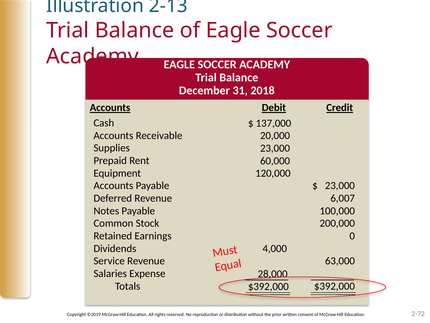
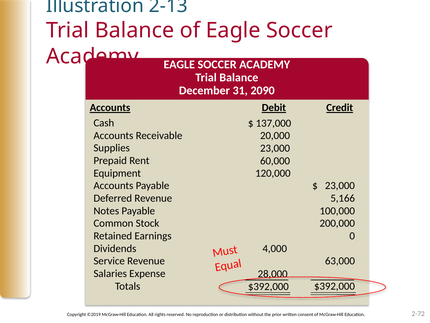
2018: 2018 -> 2090 (263, 90)
6,007: 6,007 -> 5,166 (343, 198)
